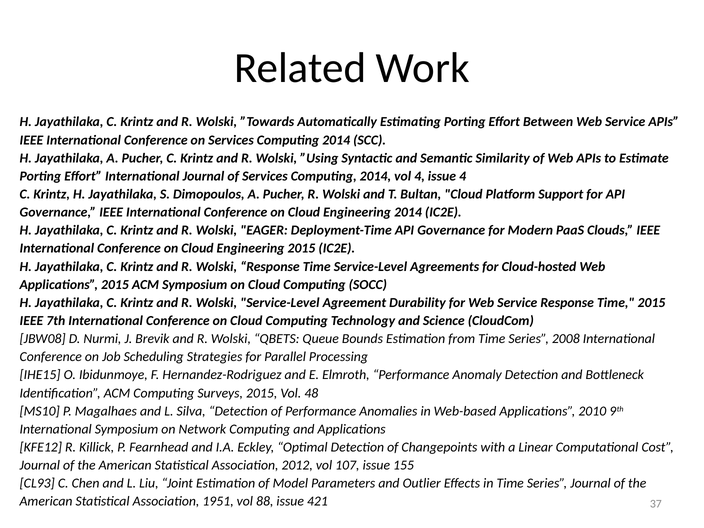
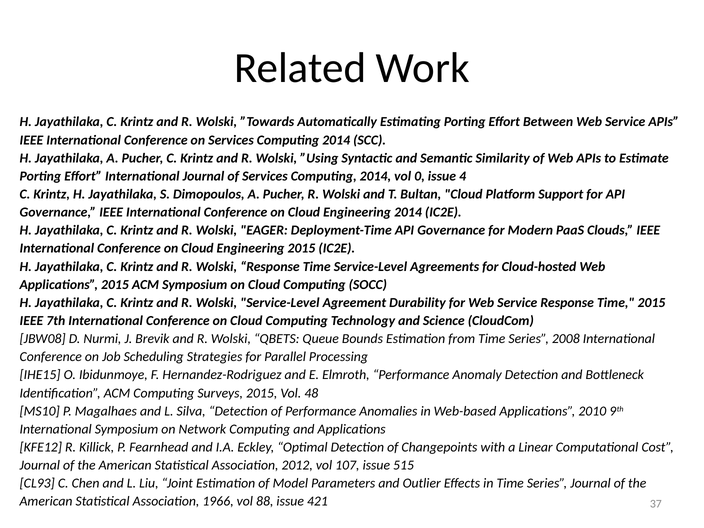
vol 4: 4 -> 0 (420, 176)
155: 155 -> 515 (404, 465)
1951: 1951 -> 1966 (218, 501)
